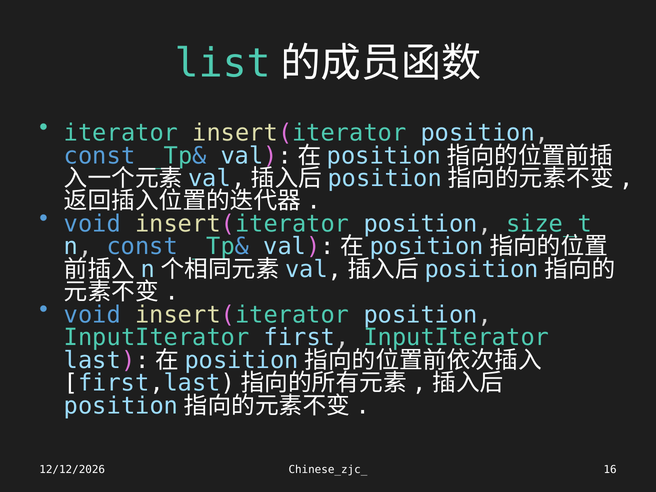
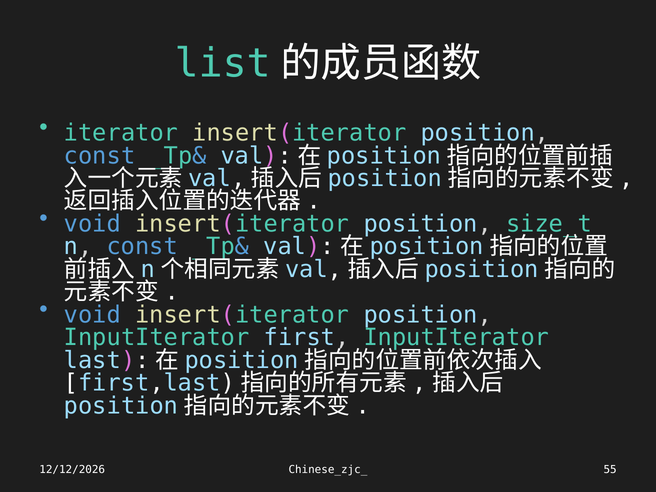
16: 16 -> 55 (610, 470)
